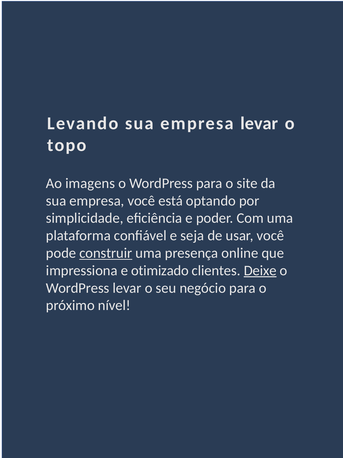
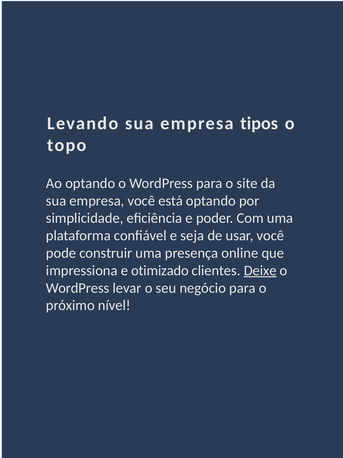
empresa levar: levar -> tipos (259, 123)
Ao imagens: imagens -> optando (90, 183)
construir underline: present -> none (106, 253)
